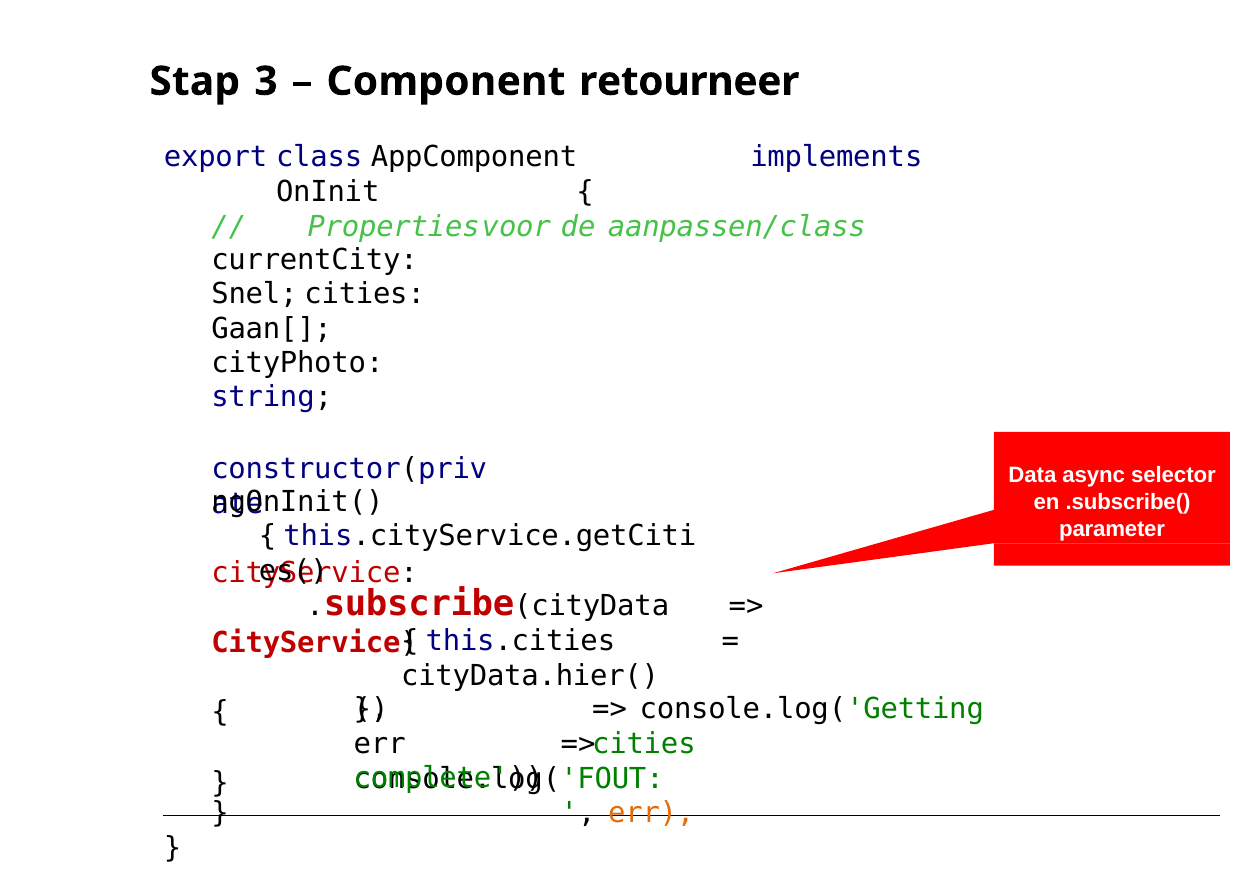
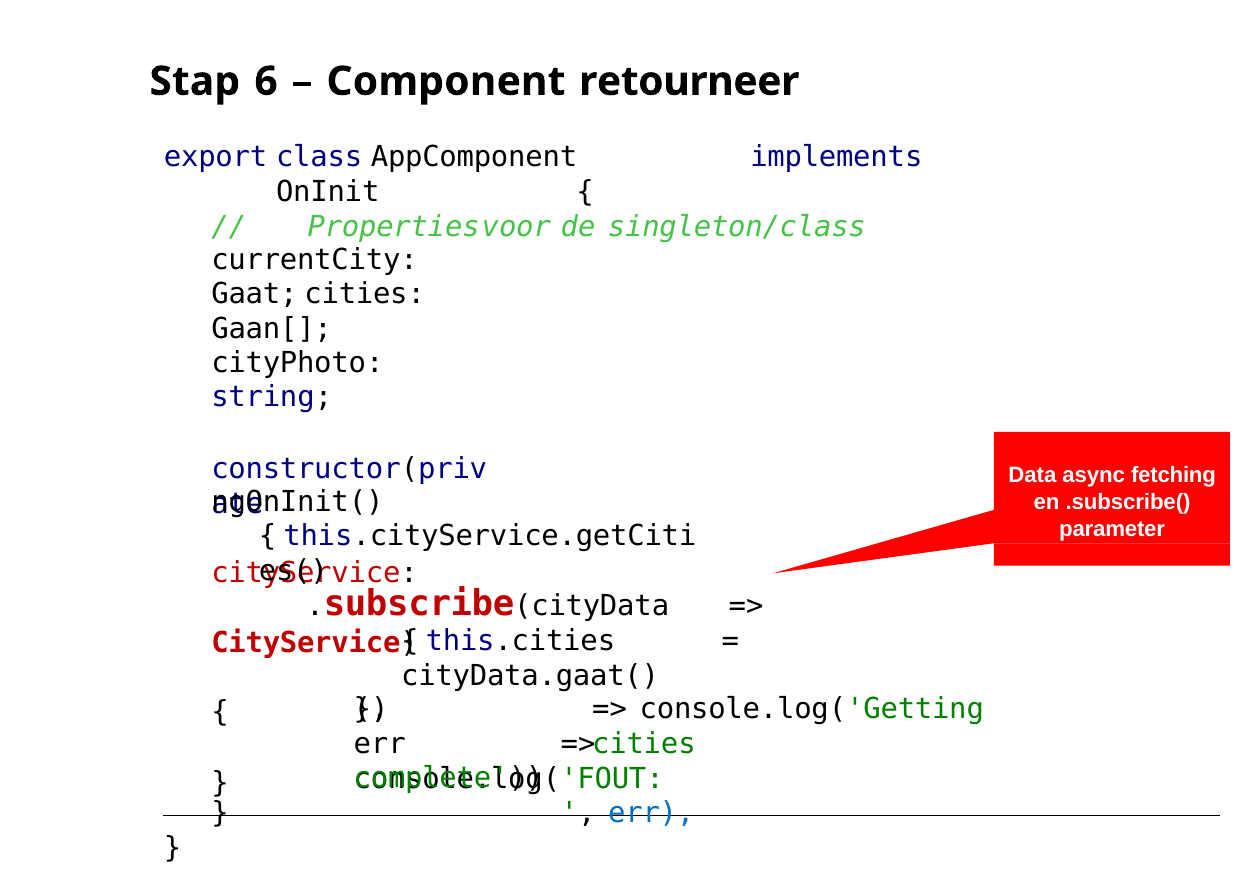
3: 3 -> 6 (266, 81)
aanpassen/class: aanpassen/class -> singleton/class (737, 227)
Snel: Snel -> Gaat (254, 294)
selector: selector -> fetching (1173, 476)
cityData.hier(: cityData.hier( -> cityData.gaat( (530, 676)
err colour: orange -> blue (651, 813)
